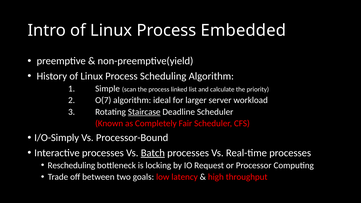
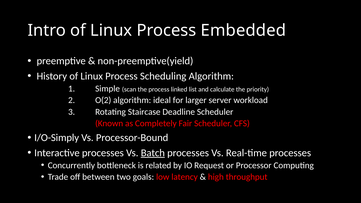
O(7: O(7 -> O(2 (103, 100)
Staircase underline: present -> none (144, 112)
Rescheduling: Rescheduling -> Concurrently (71, 165)
locking: locking -> related (158, 165)
